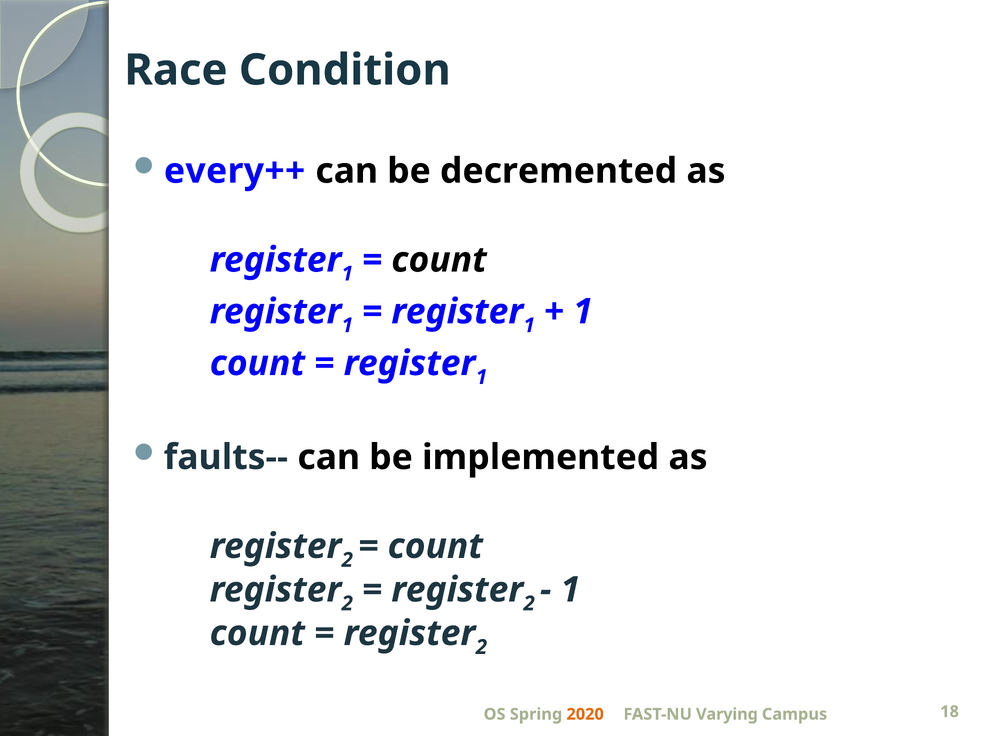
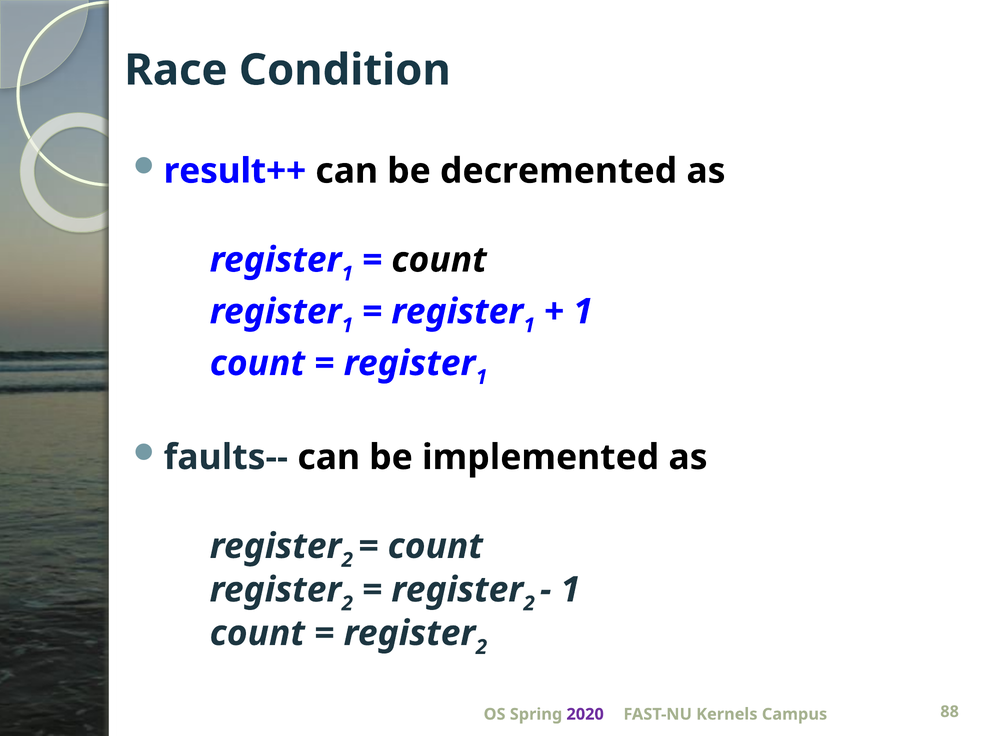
every++: every++ -> result++ (235, 171)
2020 colour: orange -> purple (585, 715)
Varying: Varying -> Kernels (727, 715)
18: 18 -> 88 (950, 712)
